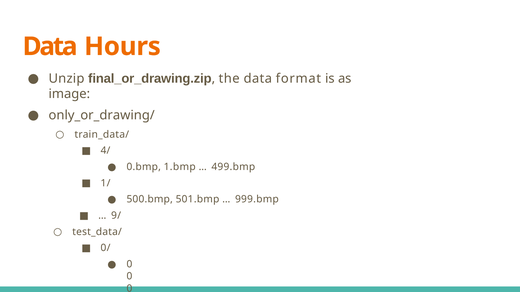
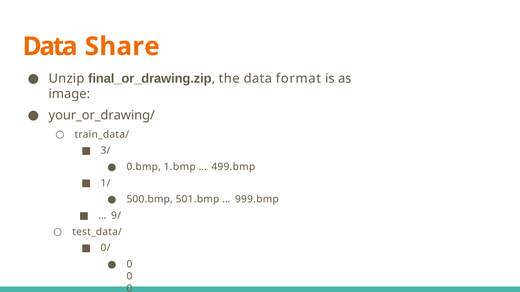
Hours: Hours -> Share (122, 47)
only_or_drawing/: only_or_drawing/ -> your_or_drawing/ (102, 115)
4/: 4/ -> 3/ (105, 151)
